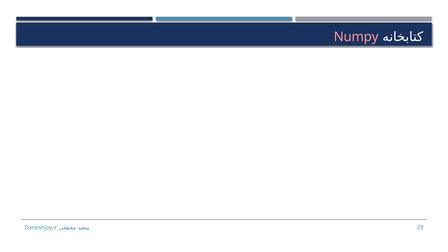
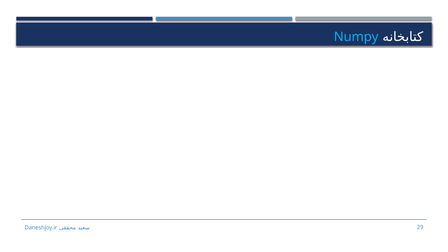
Numpy colour: pink -> light blue (356, 37)
